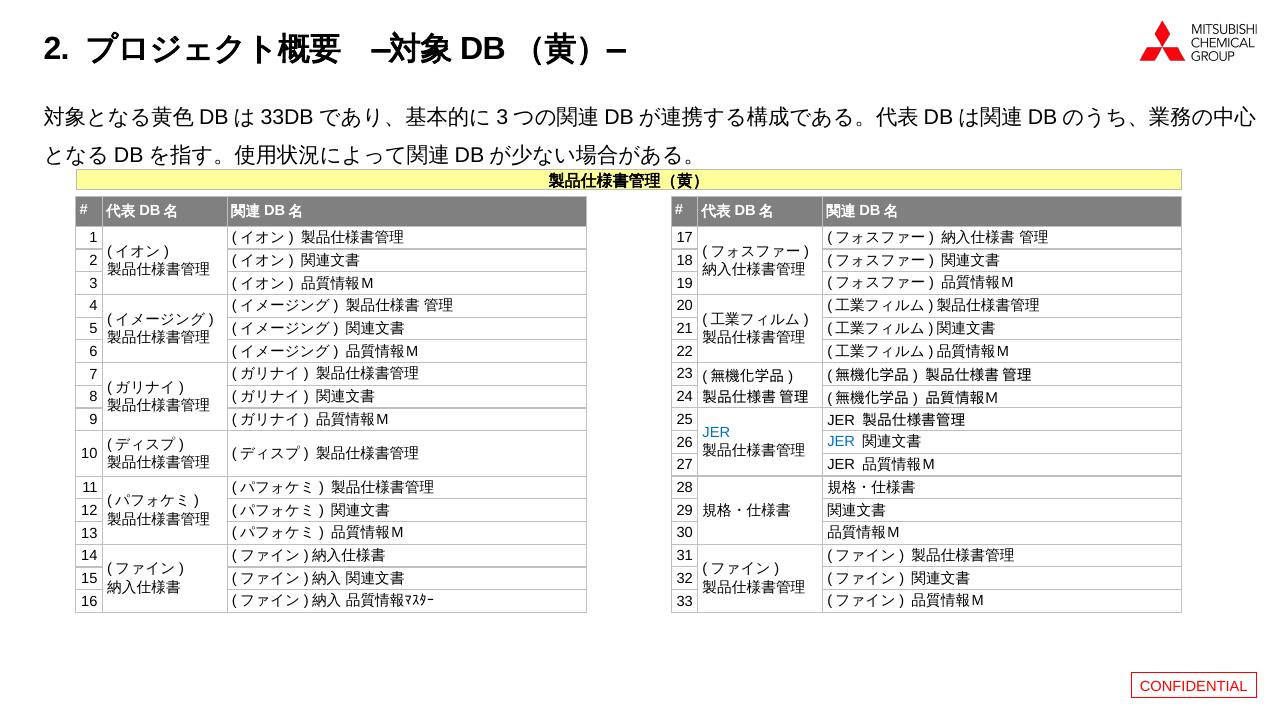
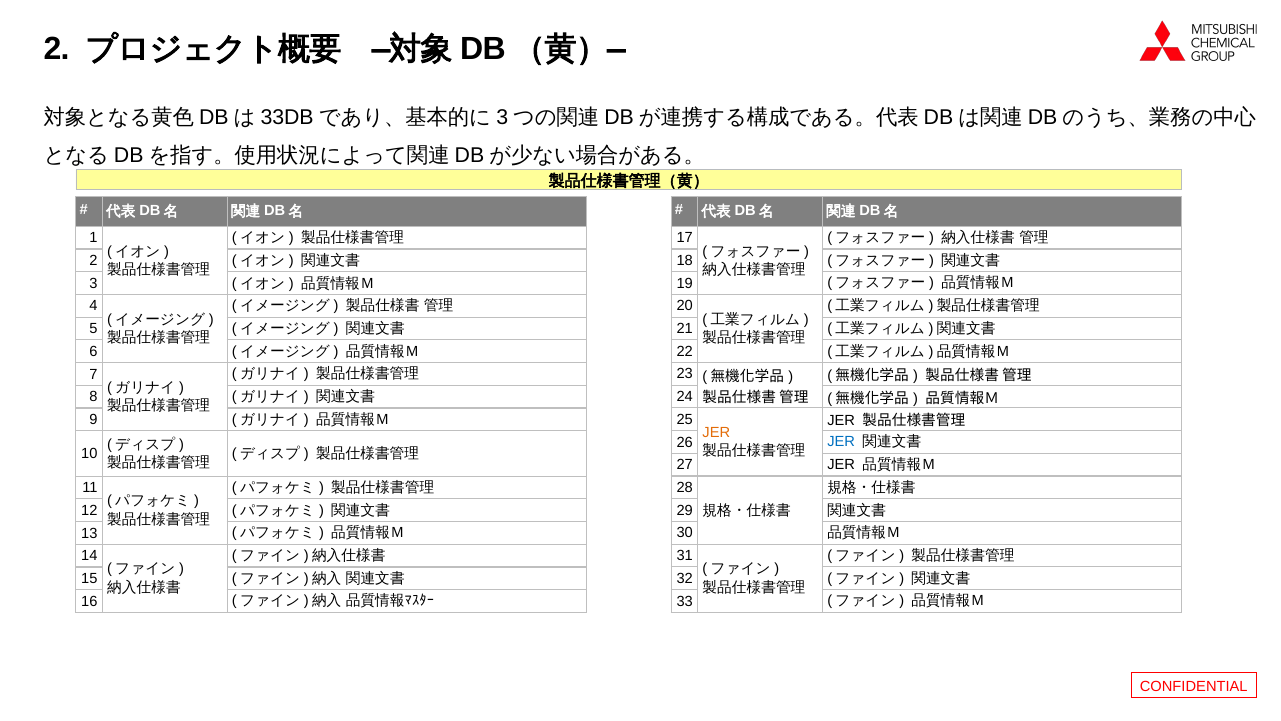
JER colour: blue -> orange (716, 433)
